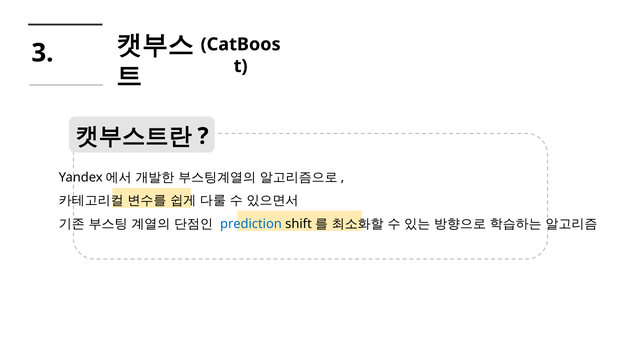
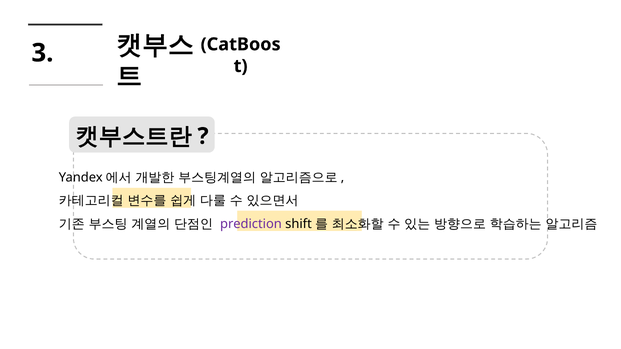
prediction colour: blue -> purple (251, 224)
